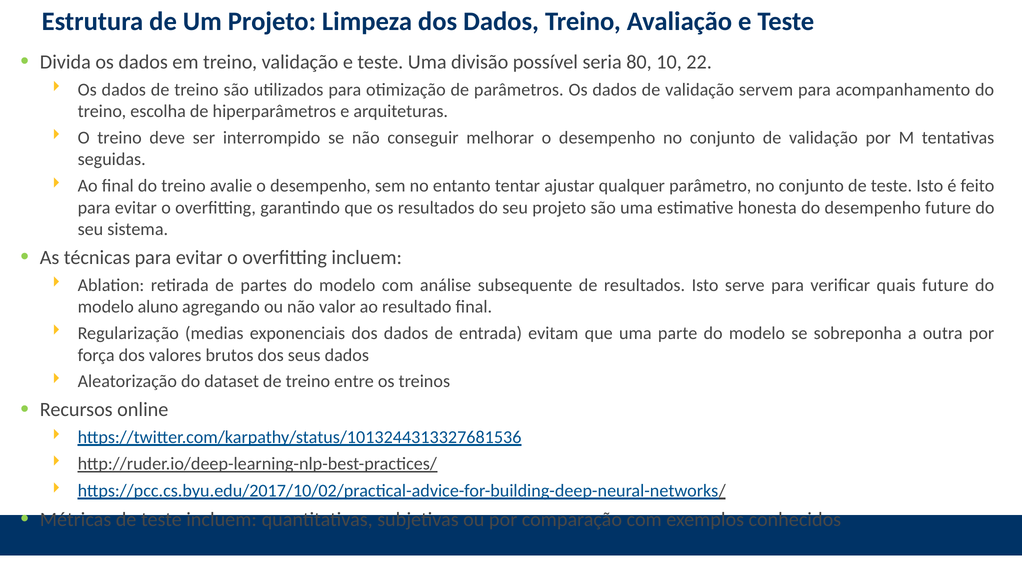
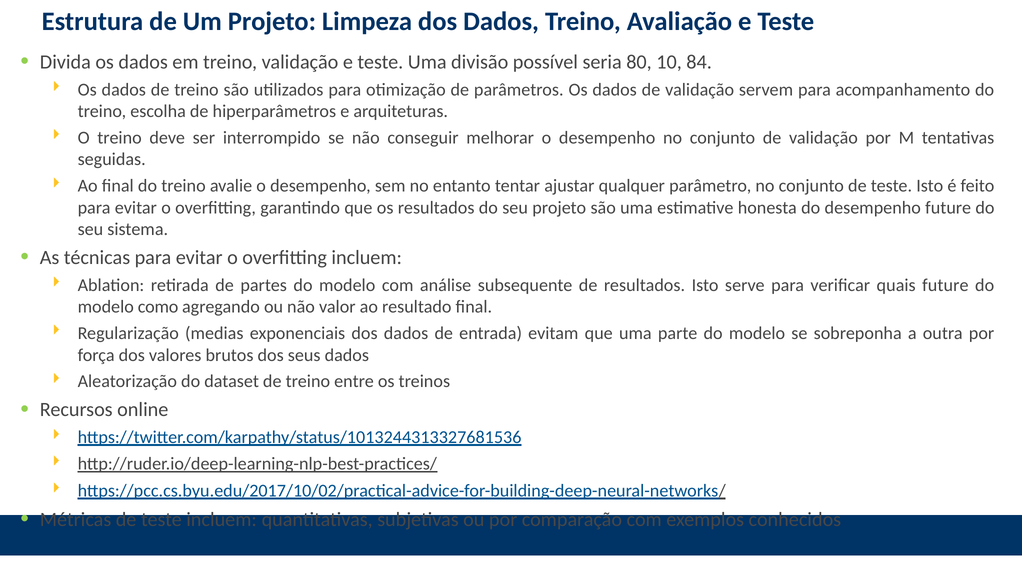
22: 22 -> 84 (699, 62)
aluno: aluno -> como (158, 307)
